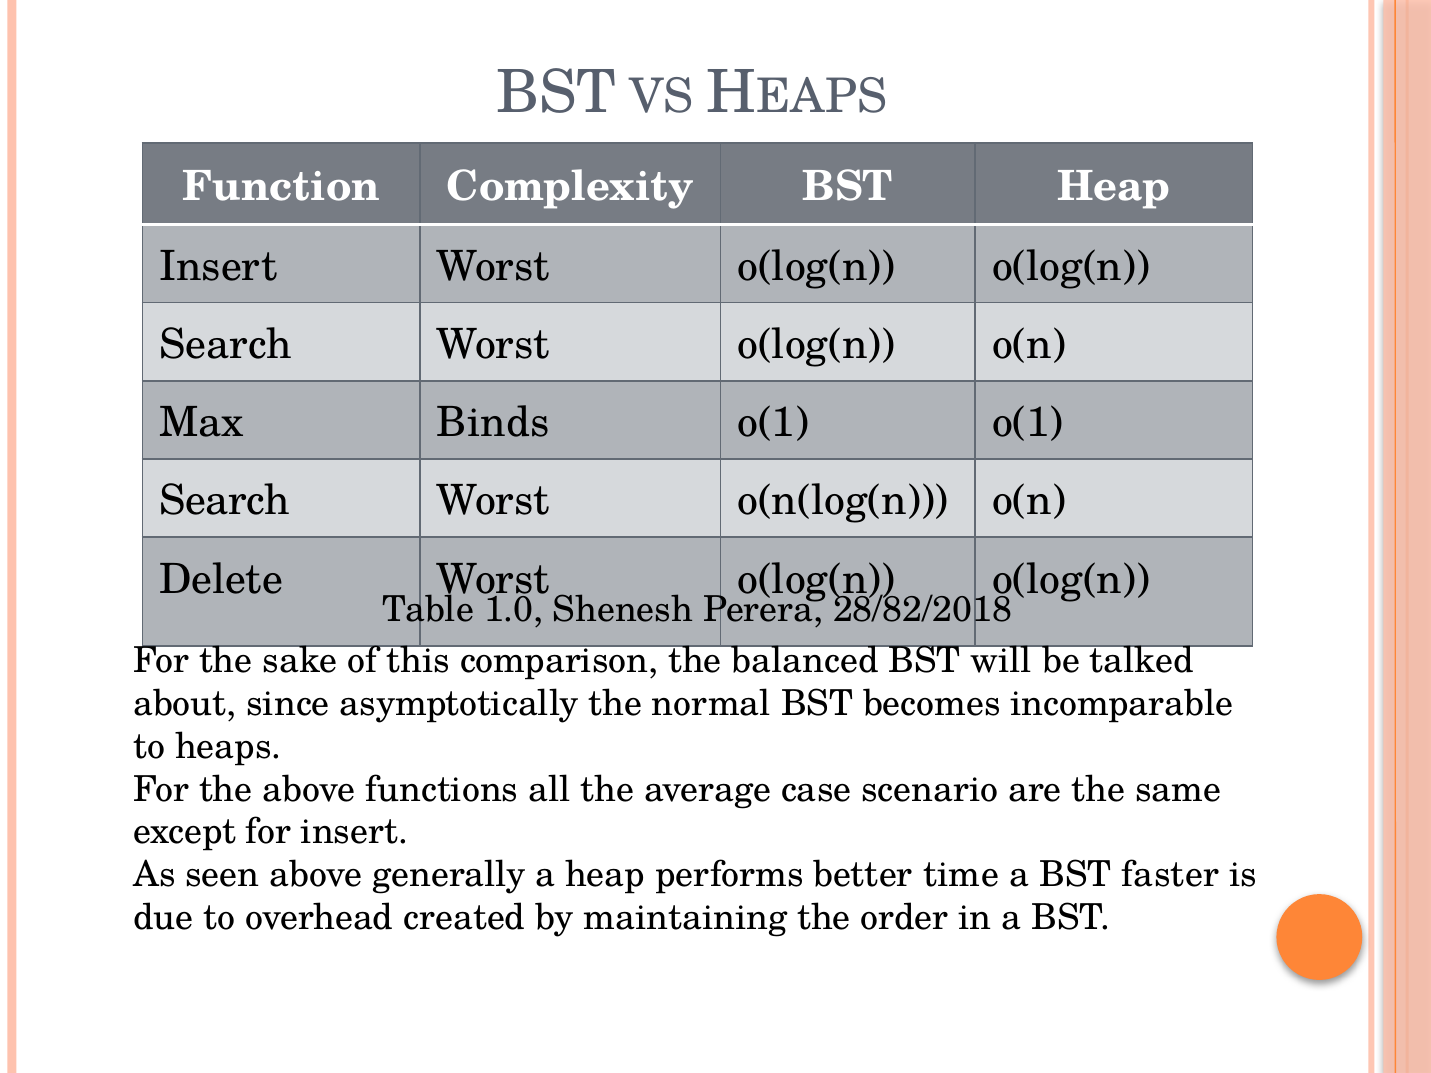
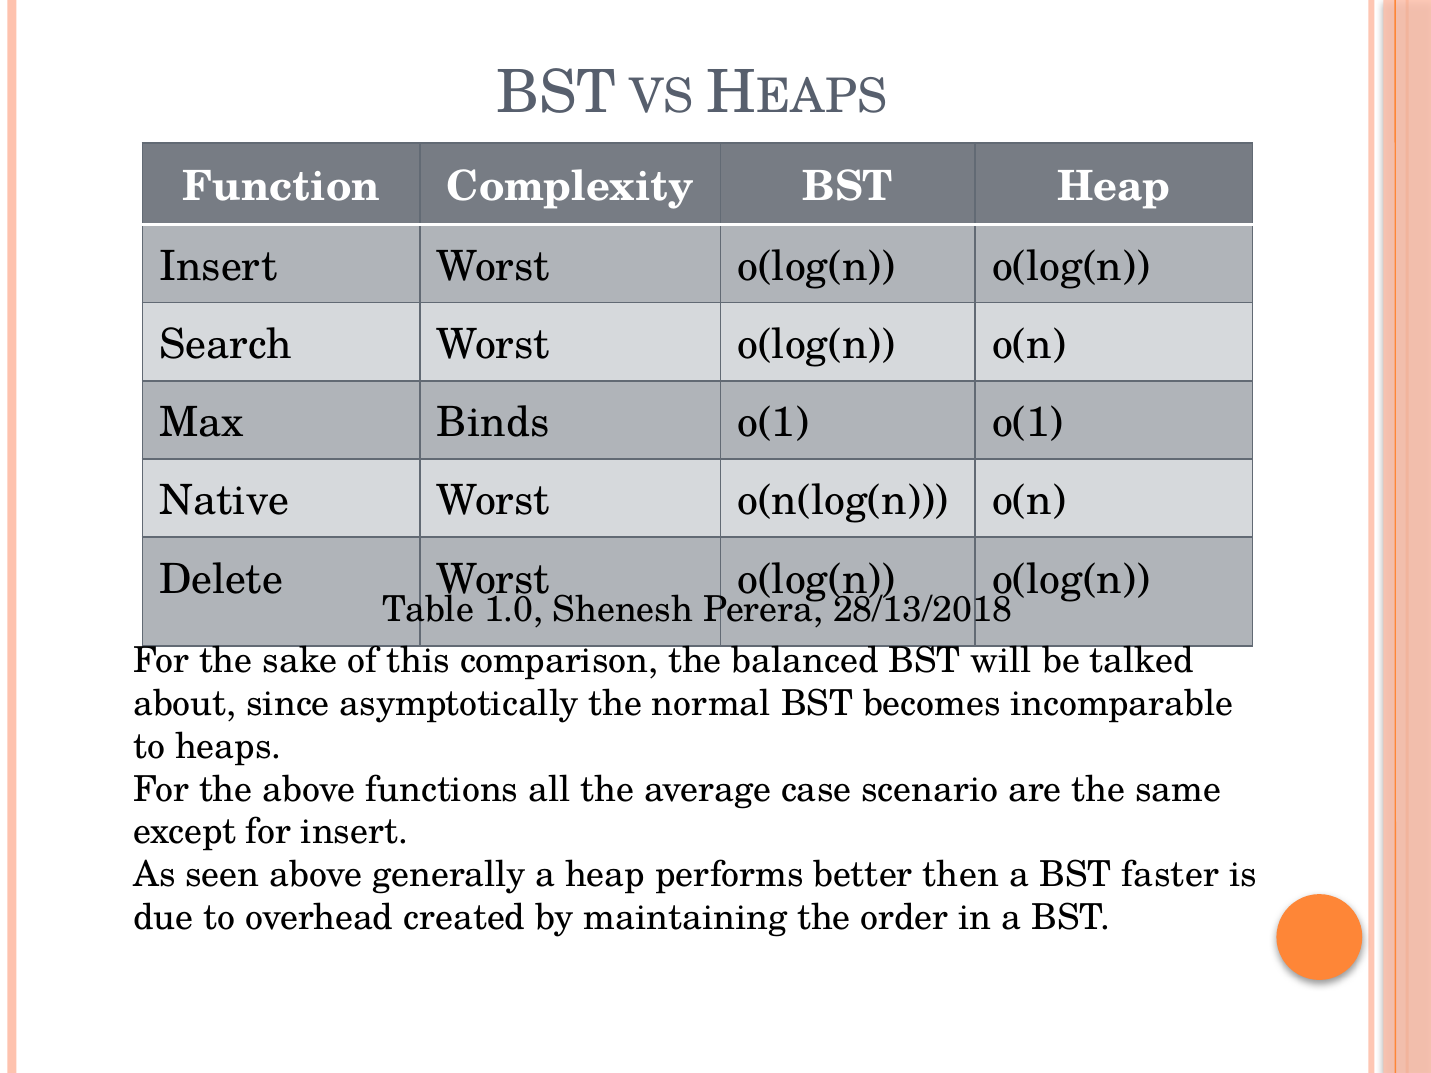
Search: Search -> Native (224, 501)
28/82/2018: 28/82/2018 -> 28/13/2018 (923, 610)
time: time -> then (961, 875)
